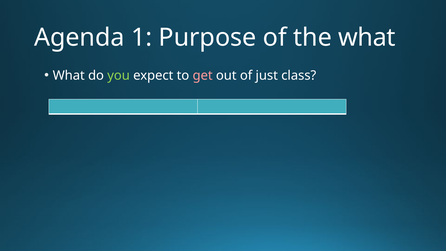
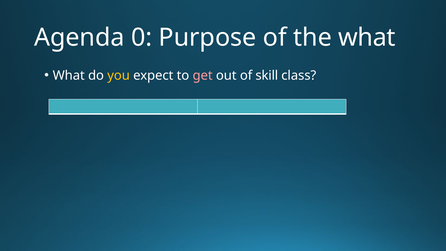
1: 1 -> 0 (142, 37)
you colour: light green -> yellow (119, 75)
just: just -> skill (267, 75)
